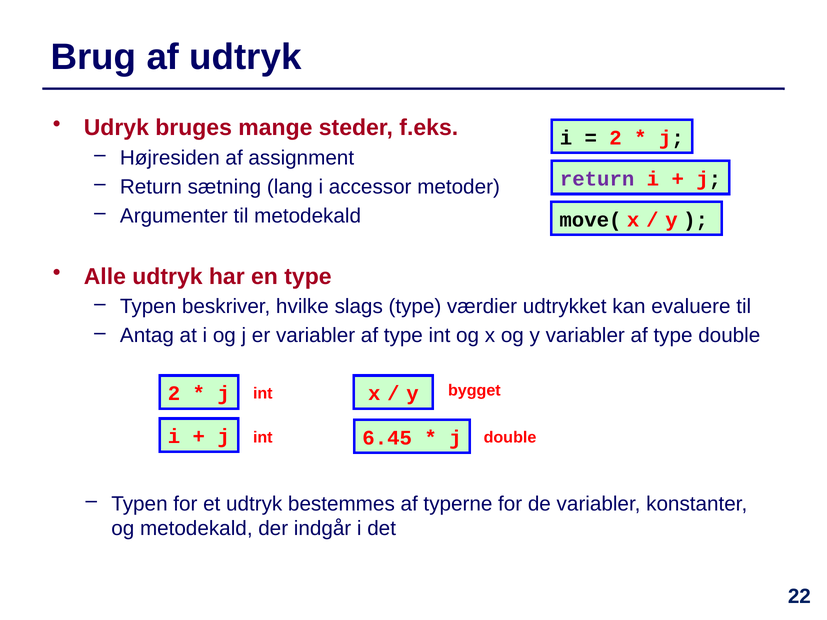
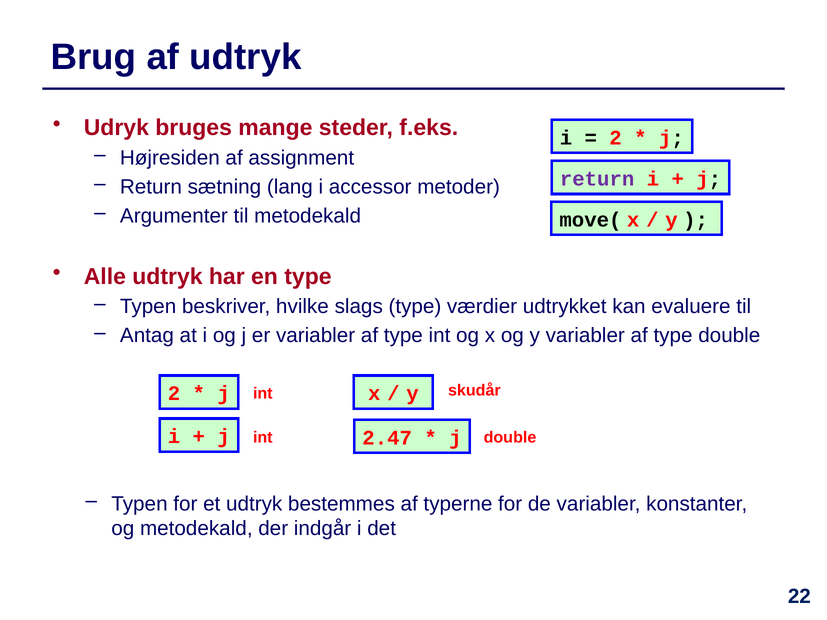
bygget: bygget -> skudår (474, 391)
6.45: 6.45 -> 2.47 (387, 438)
